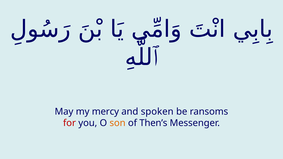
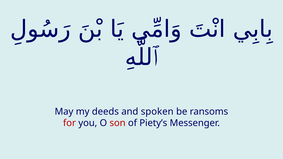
mercy: mercy -> deeds (105, 112)
son colour: orange -> red (118, 123)
Then’s: Then’s -> Piety’s (153, 123)
